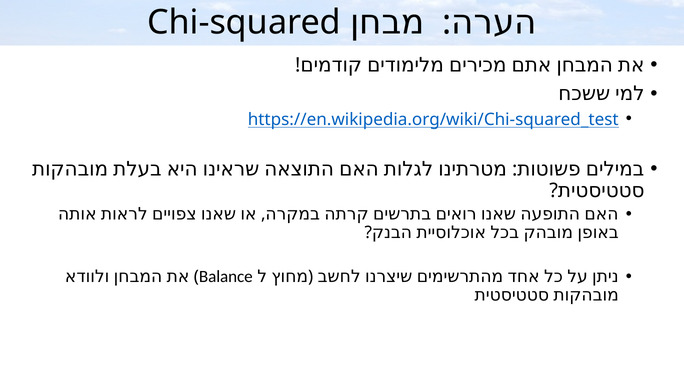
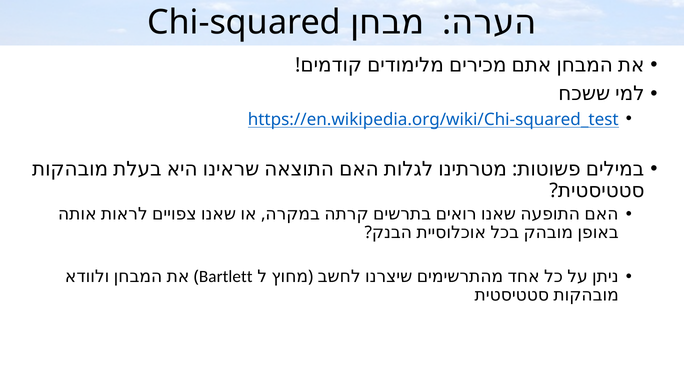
Balance: Balance -> Bartlett (226, 277)
